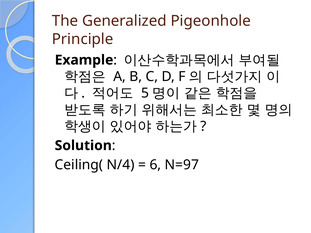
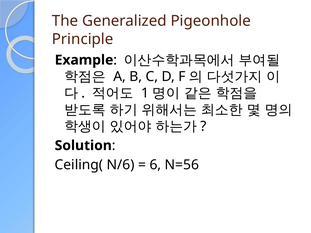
5: 5 -> 1 (145, 93)
N/4: N/4 -> N/6 (121, 165)
N=97: N=97 -> N=56 (182, 165)
